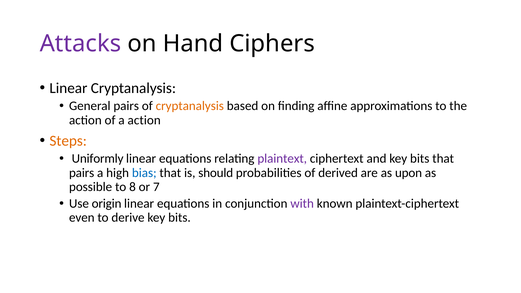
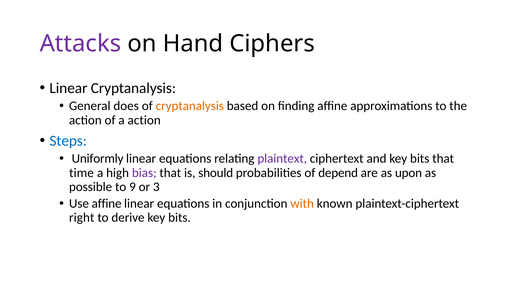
General pairs: pairs -> does (126, 106)
Steps colour: orange -> blue (68, 141)
pairs: pairs -> time (81, 173)
bias colour: blue -> purple (144, 173)
derived: derived -> depend (338, 173)
8: 8 -> 9 (132, 187)
7: 7 -> 3 (156, 187)
Use origin: origin -> affine (107, 204)
with colour: purple -> orange (302, 204)
even: even -> right (82, 218)
